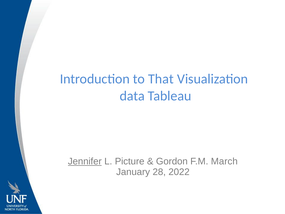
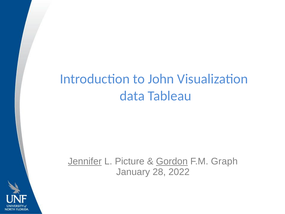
That: That -> John (161, 79)
Gordon underline: none -> present (172, 161)
March: March -> Graph (224, 161)
